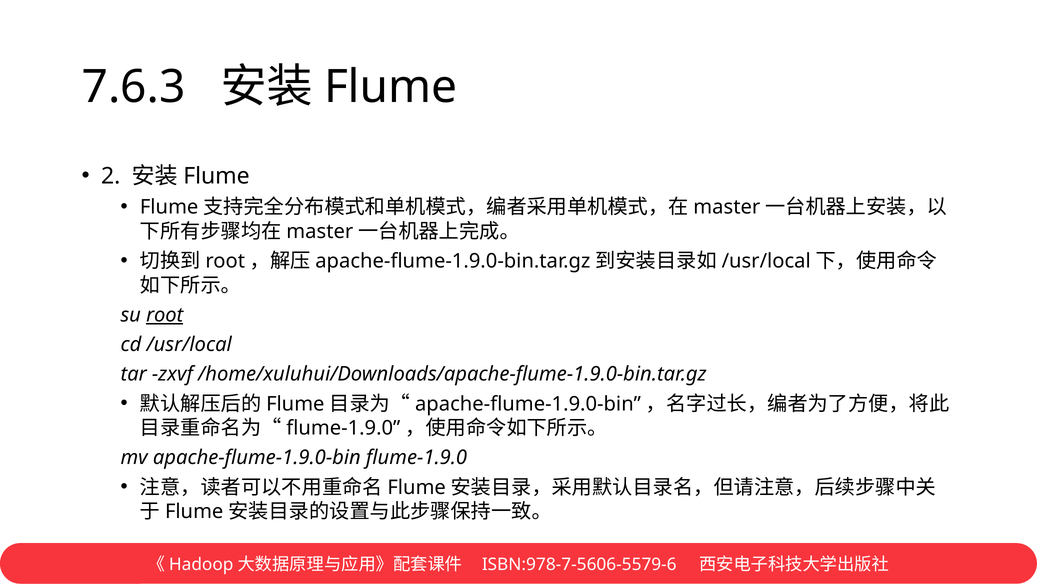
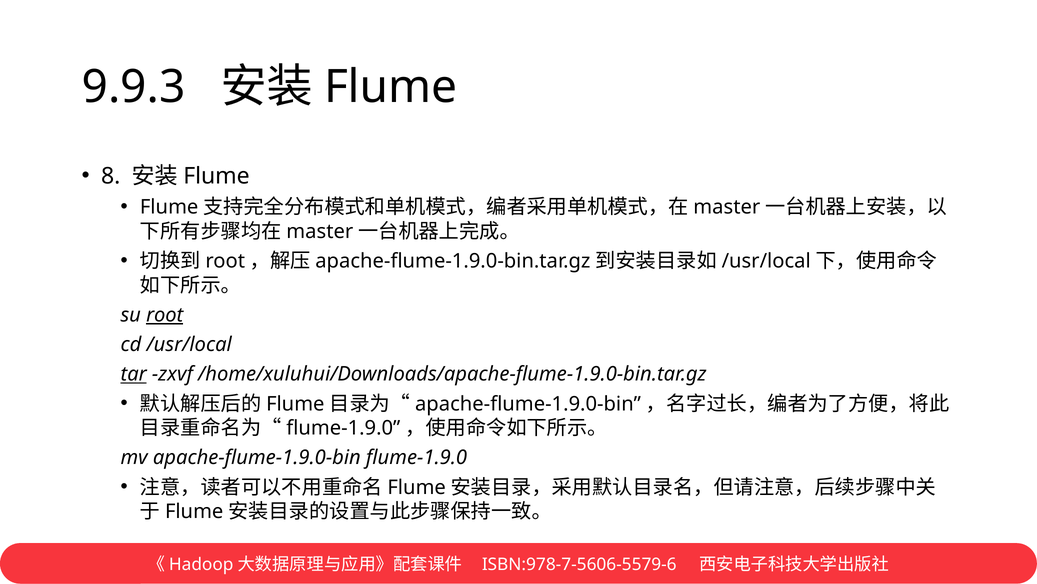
7.6.3: 7.6.3 -> 9.9.3 (134, 87)
2: 2 -> 8 (111, 176)
tar underline: none -> present (134, 374)
